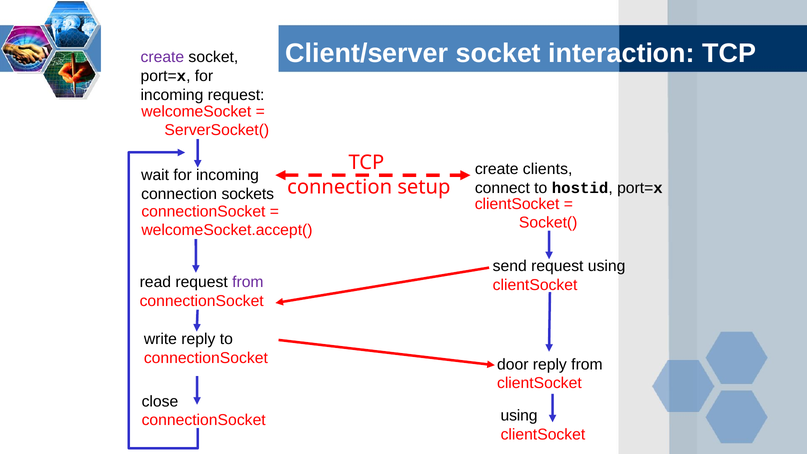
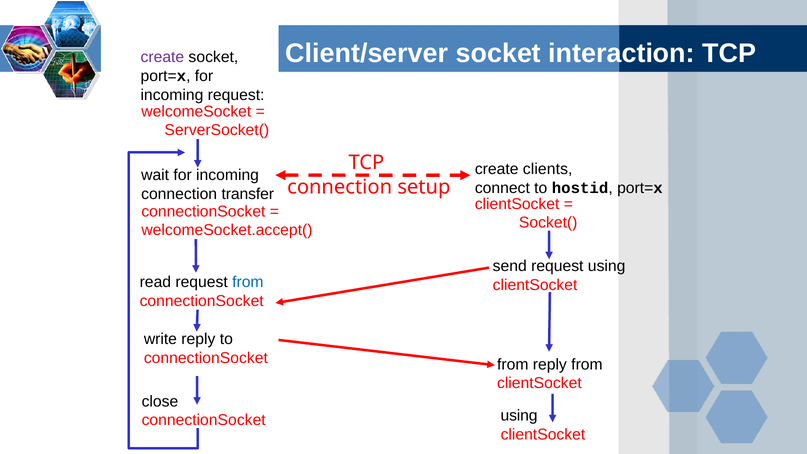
sockets: sockets -> transfer (248, 194)
from colour: purple -> blue (248, 282)
door: door -> from (513, 364)
